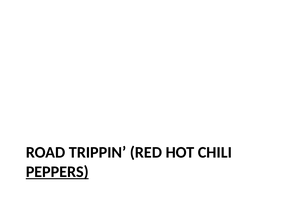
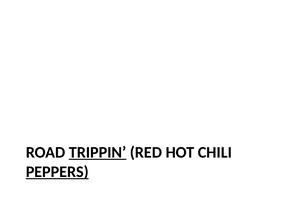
TRIPPIN underline: none -> present (98, 152)
